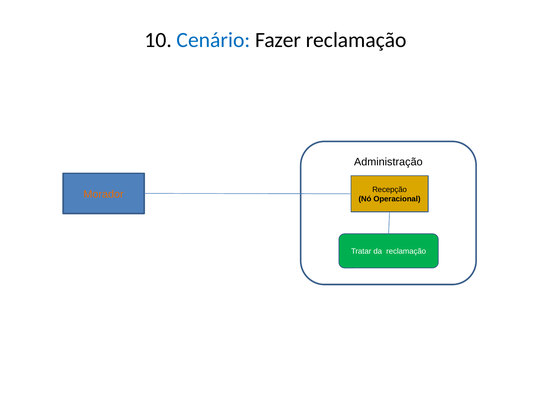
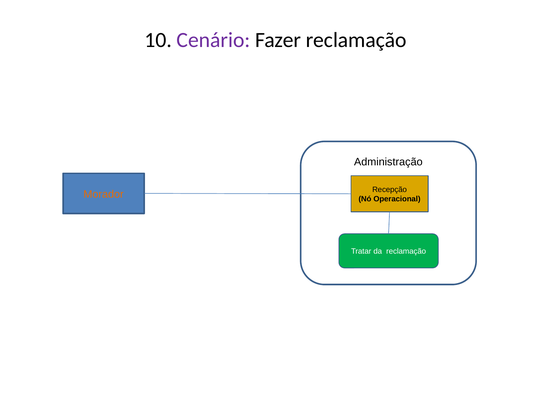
Cenário colour: blue -> purple (213, 40)
